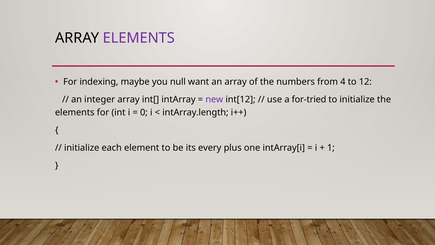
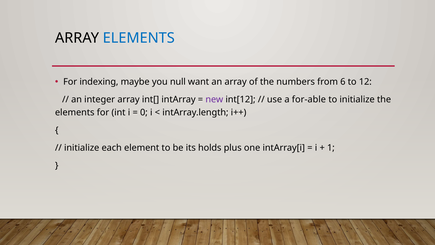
ELEMENTS colour: purple -> blue (139, 38)
4: 4 -> 6 (343, 82)
for-tried: for-tried -> for-able (309, 99)
every: every -> holds (210, 148)
